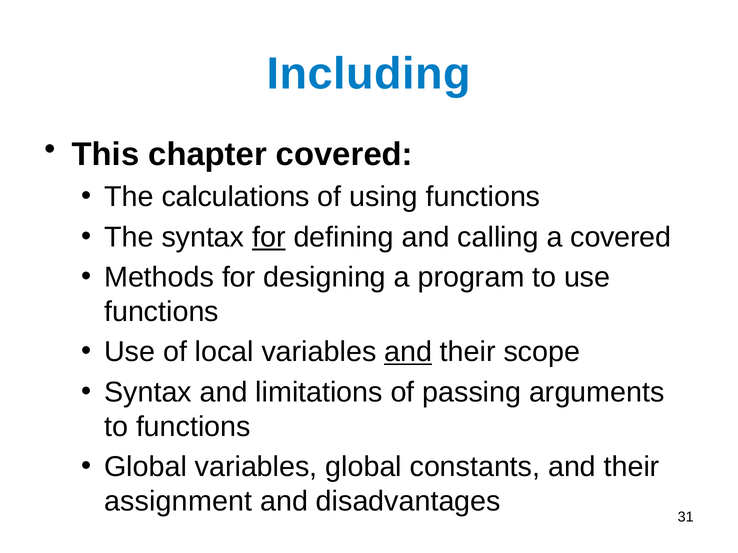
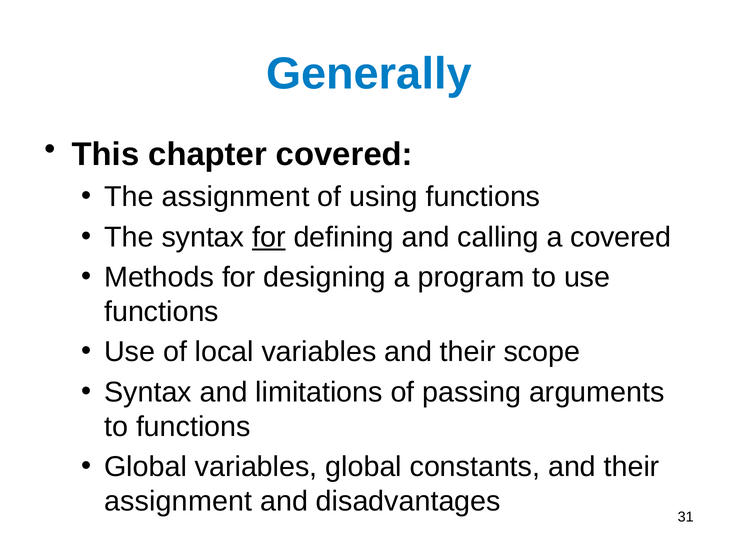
Including: Including -> Generally (369, 74)
The calculations: calculations -> assignment (235, 197)
and underline: present -> none (408, 352)
